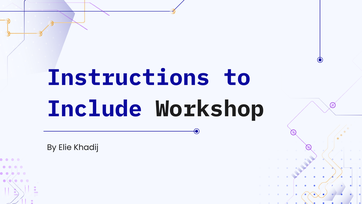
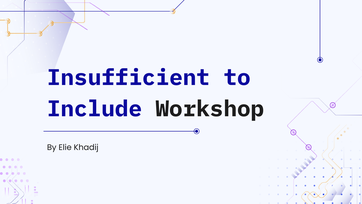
Instructions: Instructions -> Insufficient (129, 78)
